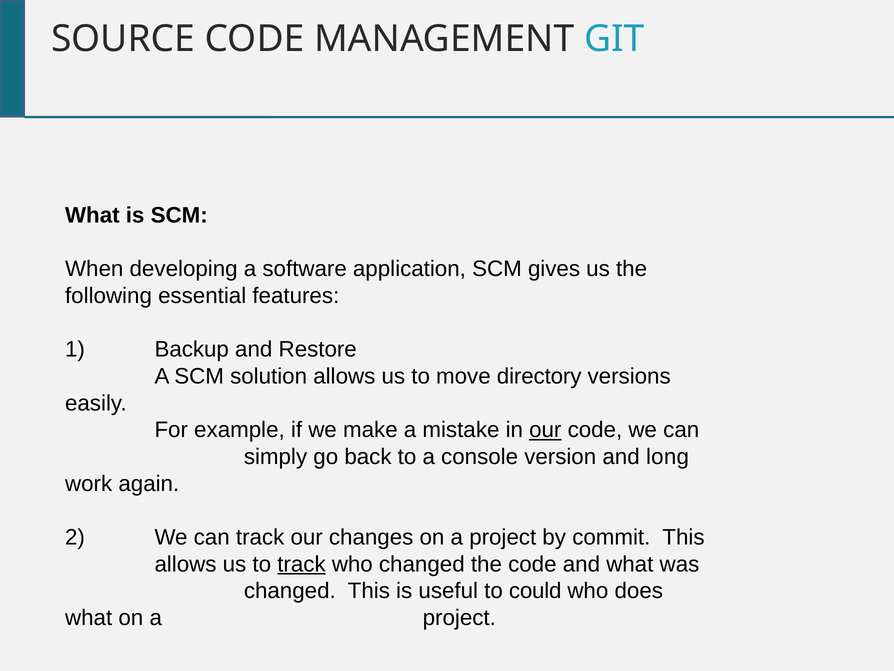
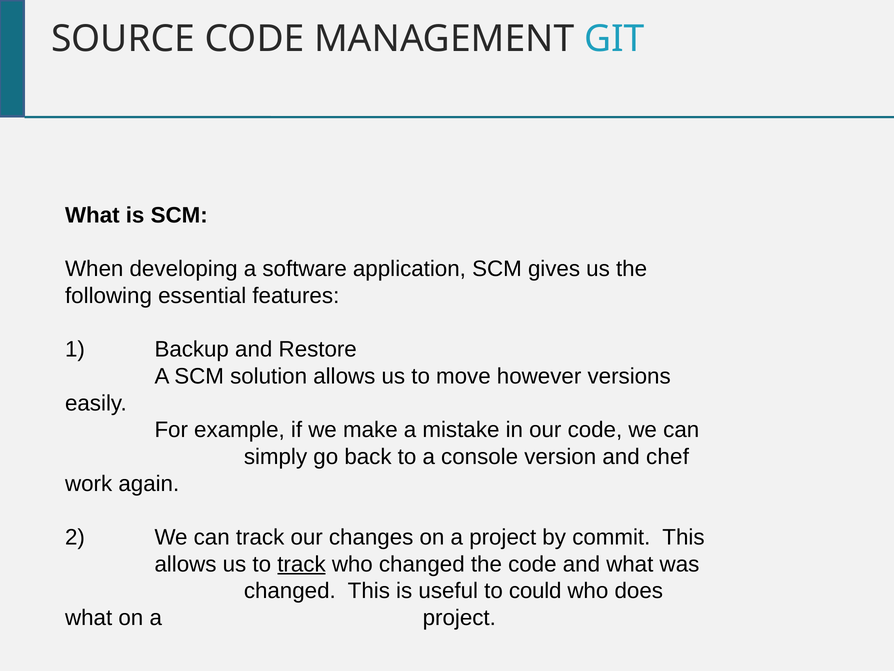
directory: directory -> however (539, 376)
our underline: present -> none (545, 430)
long: long -> chef (668, 457)
